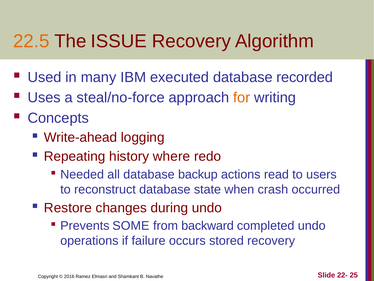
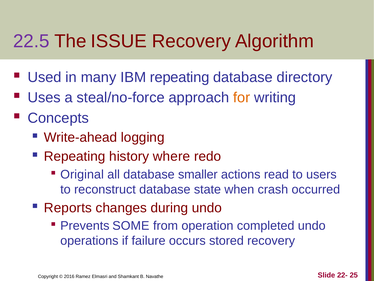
22.5 colour: orange -> purple (31, 41)
IBM executed: executed -> repeating (180, 77)
recorded: recorded -> directory (305, 77)
Needed: Needed -> Original (82, 174)
backup: backup -> smaller (198, 174)
Restore: Restore -> Reports (68, 207)
backward: backward -> operation (207, 225)
